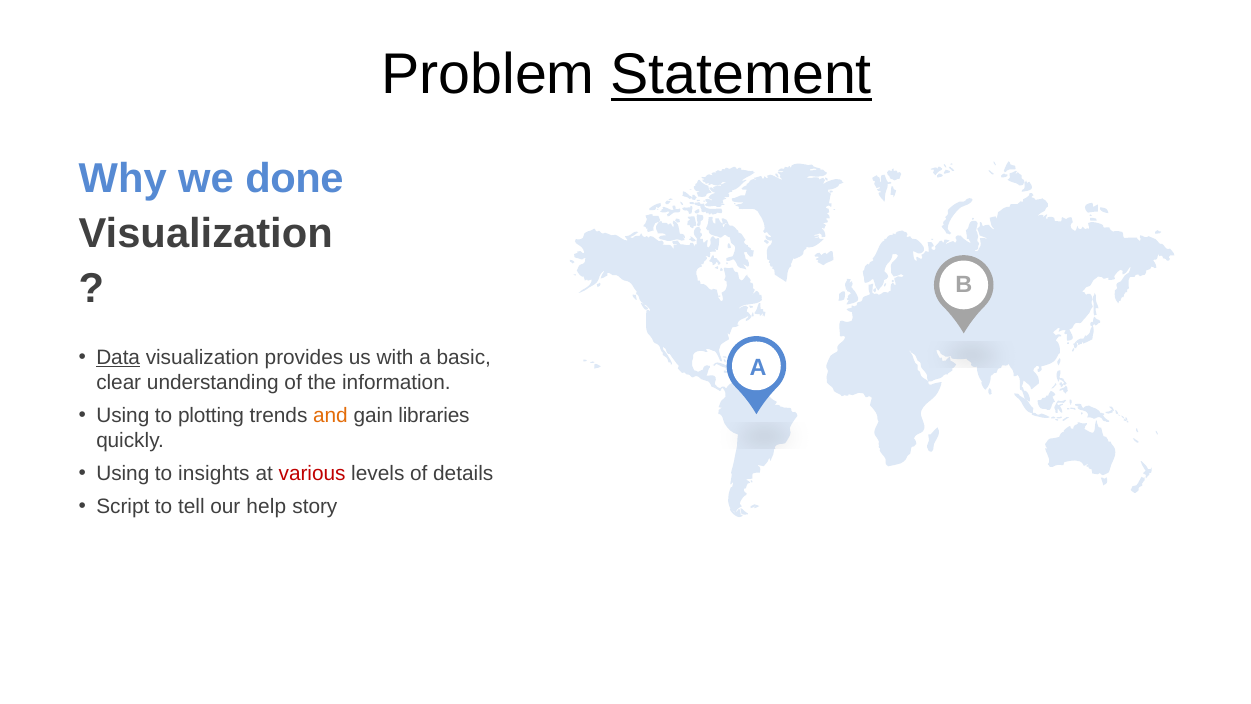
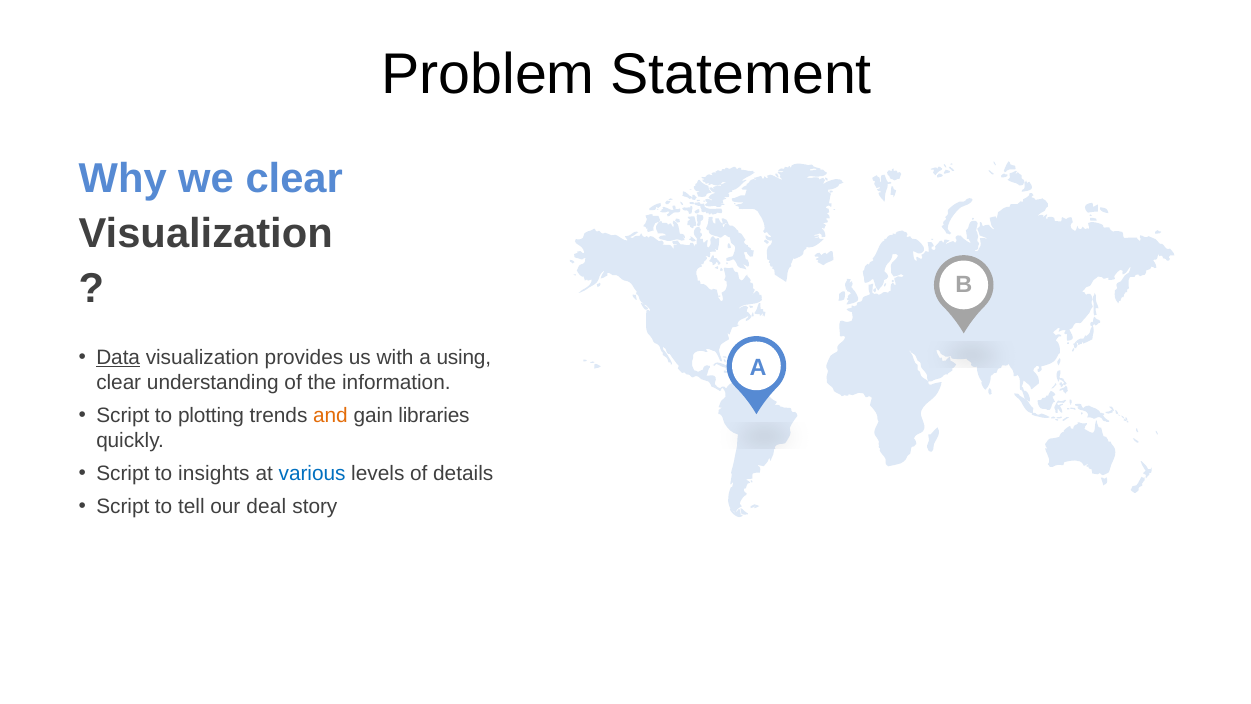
Statement underline: present -> none (741, 75)
we done: done -> clear (294, 179)
basic: basic -> using (464, 358)
Using: Using -> Script (123, 415)
Using: Using -> Script (123, 473)
various colour: red -> blue (312, 473)
help: help -> deal (266, 506)
